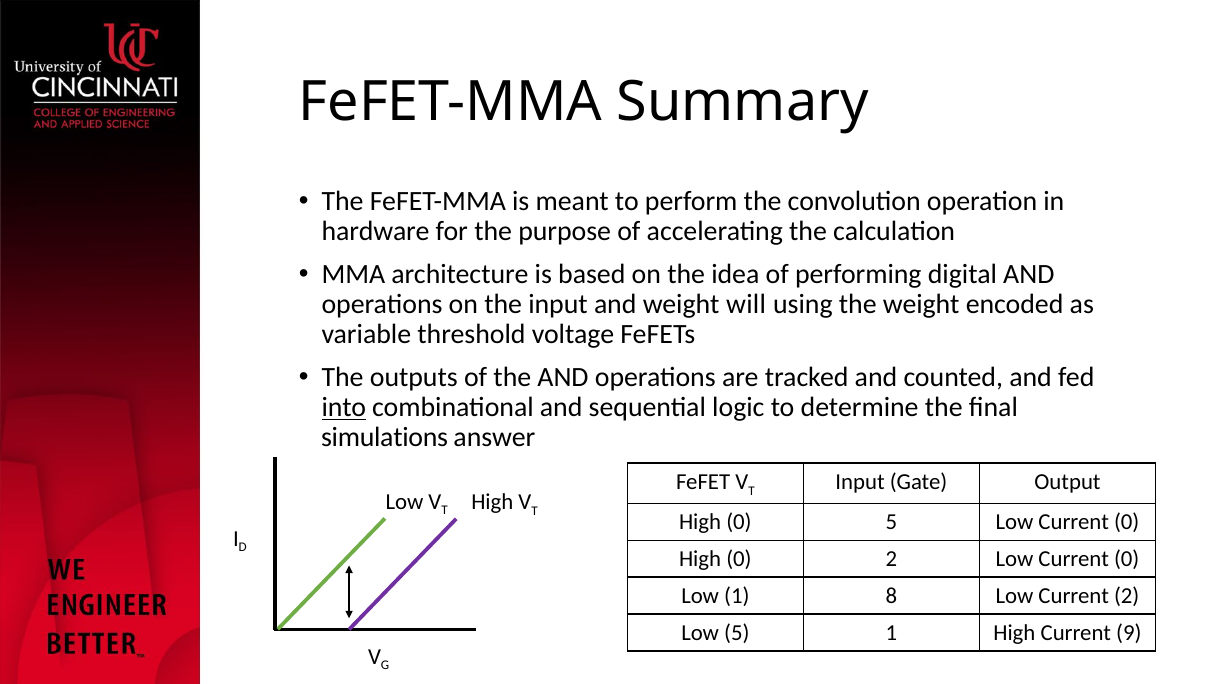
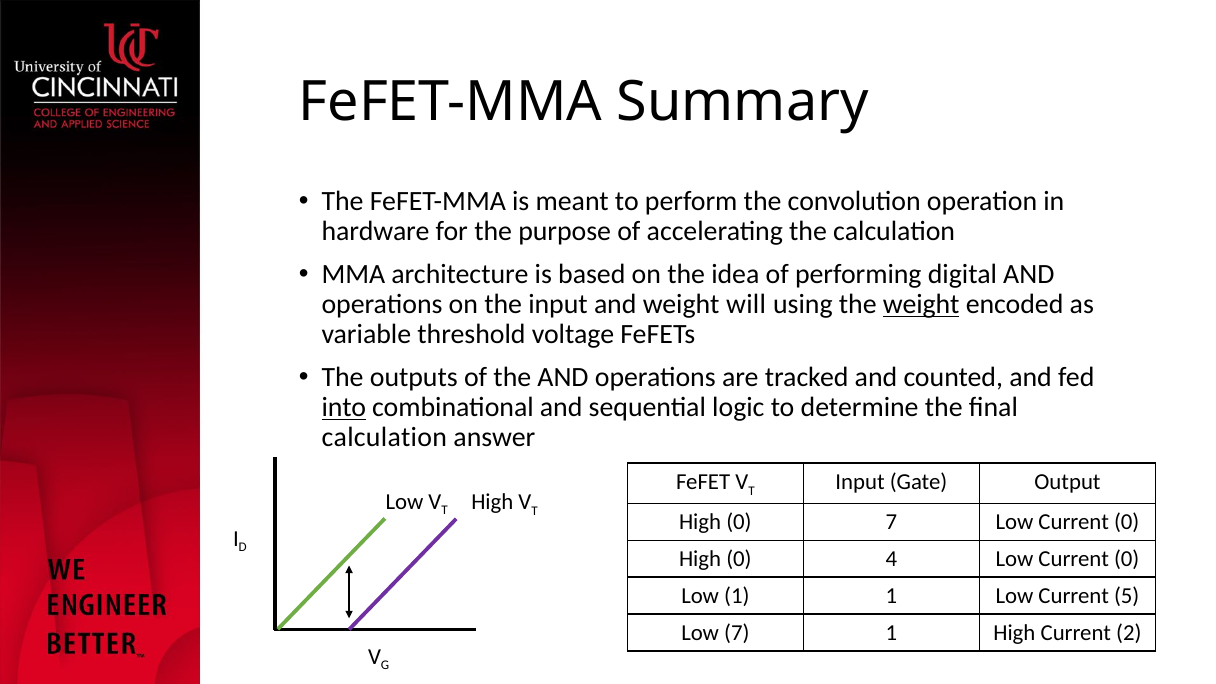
weight underline: none -> present (921, 304)
simulations: simulations -> calculation (384, 437)
0 5: 5 -> 7 (891, 522)
0 2: 2 -> 4 (891, 559)
1 8: 8 -> 1 (891, 596)
Current 2: 2 -> 5 (1127, 596)
Low 5: 5 -> 7 (737, 633)
9: 9 -> 2 (1129, 633)
